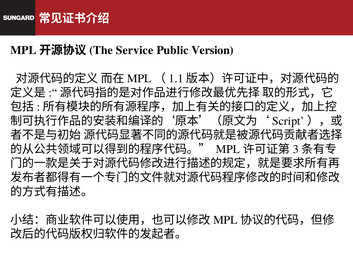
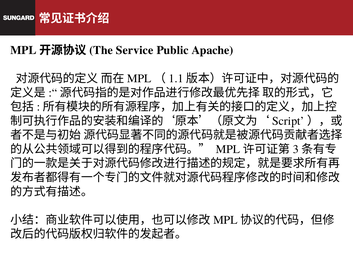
Version: Version -> Apache (212, 50)
